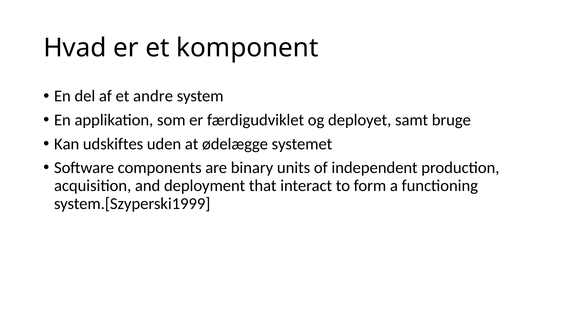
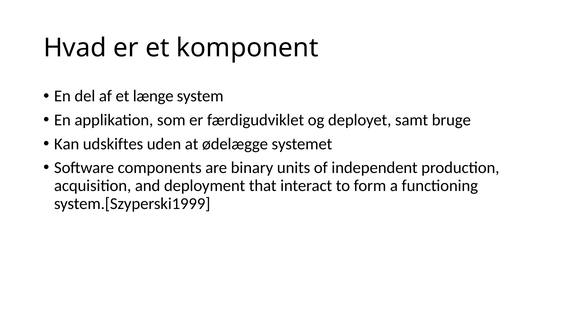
andre: andre -> længe (153, 96)
